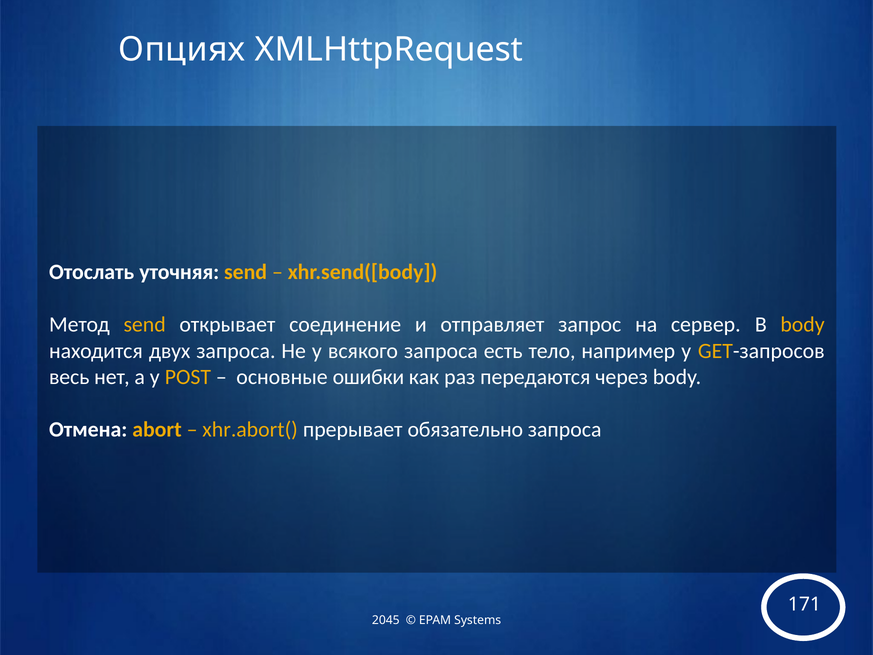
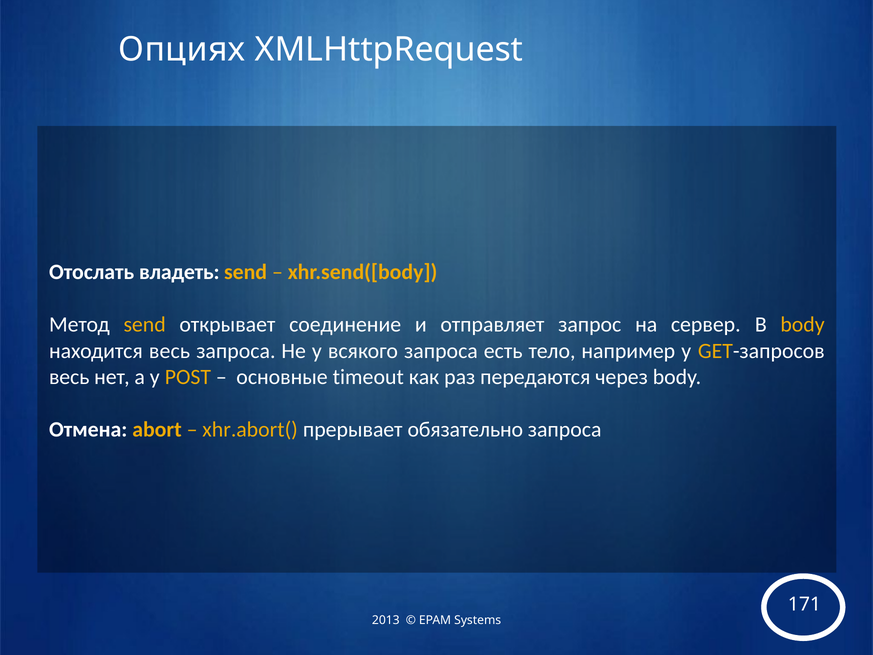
уточняя: уточняя -> владеть (179, 272)
находится двух: двух -> весь (170, 351)
ошибки: ошибки -> timeout (368, 377)
2045: 2045 -> 2013 (386, 620)
